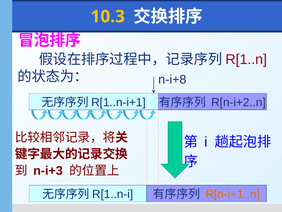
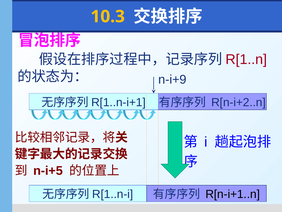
n-i+8: n-i+8 -> n-i+9 (172, 79)
n-i+3: n-i+3 -> n-i+5 (48, 170)
R[n-i+1..n colour: orange -> black (233, 194)
